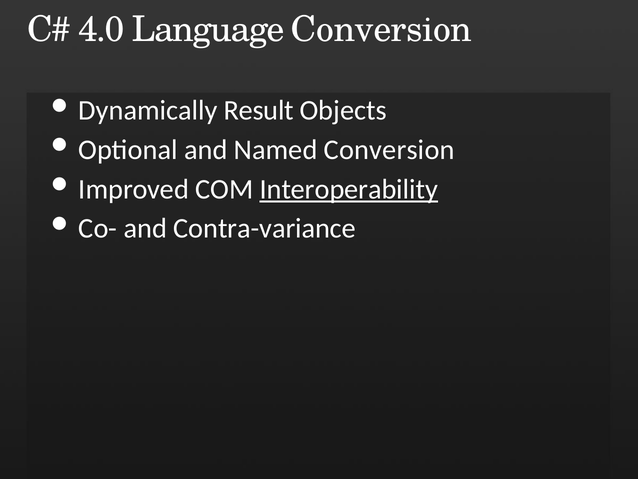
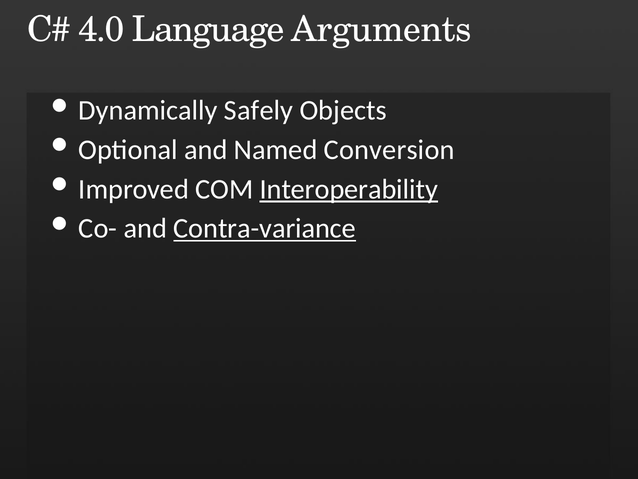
Language Conversion: Conversion -> Arguments (382, 30)
Result: Result -> Safely (259, 110)
Contra-variance underline: none -> present (265, 228)
